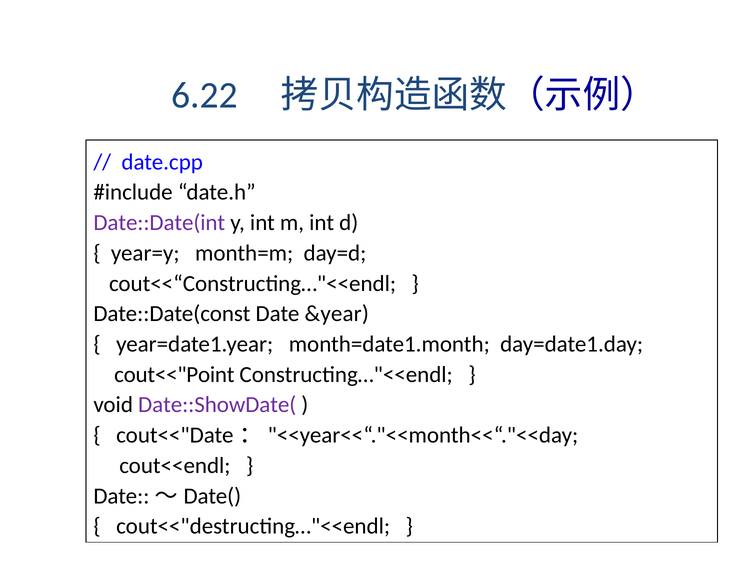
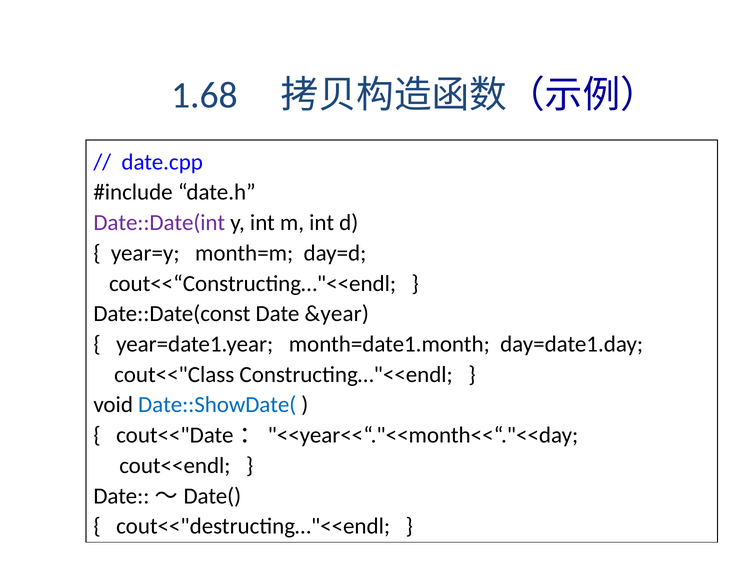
6.22: 6.22 -> 1.68 (204, 95)
cout<<"Point: cout<<"Point -> cout<<"Class (174, 375)
Date::ShowDate( colour: purple -> blue (217, 405)
